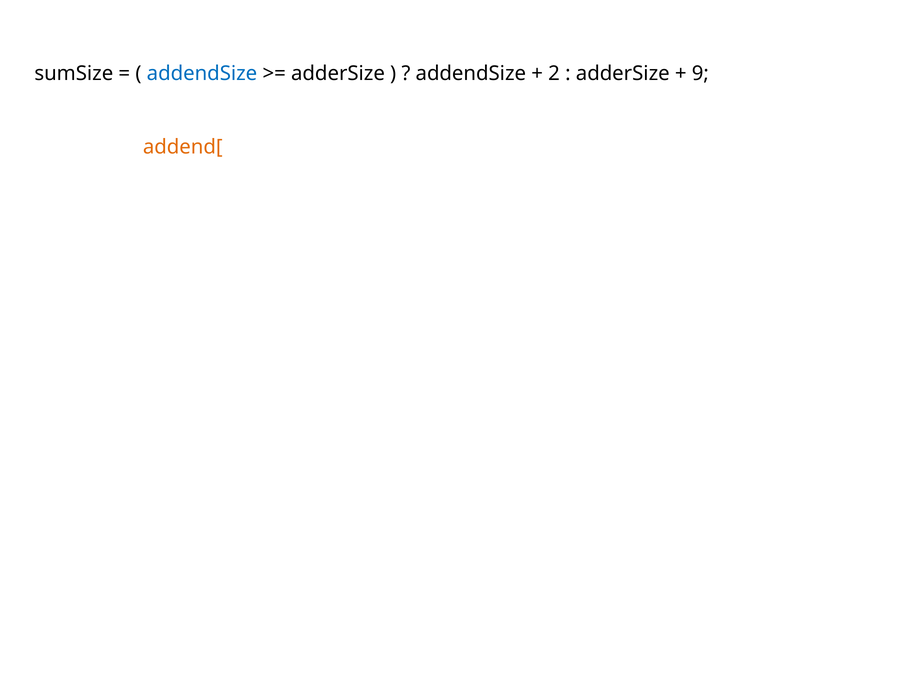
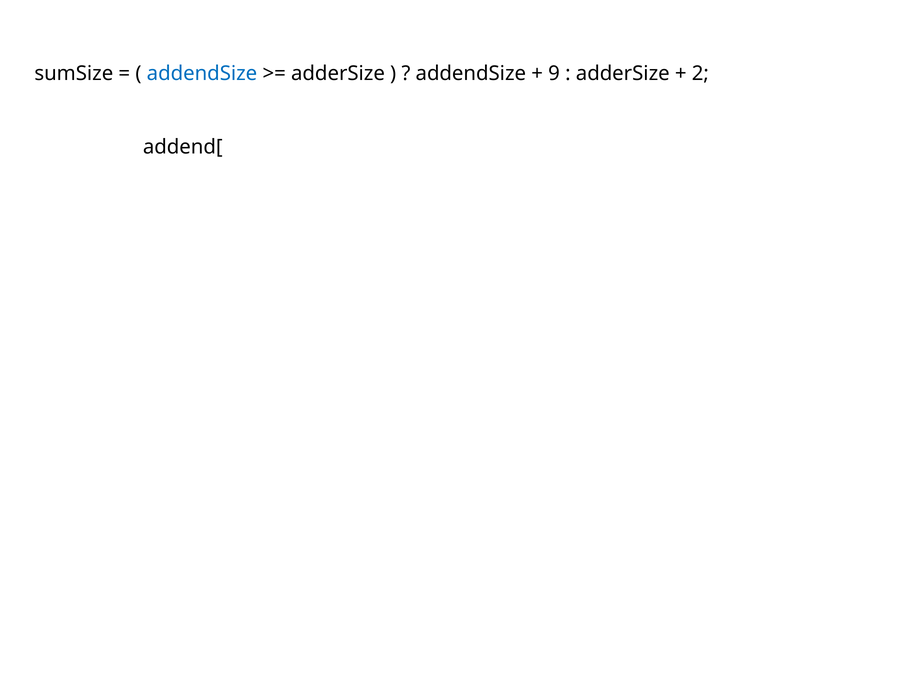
2: 2 -> 9 (554, 73)
9: 9 -> 2 (700, 73)
addend[ colour: orange -> black (183, 147)
